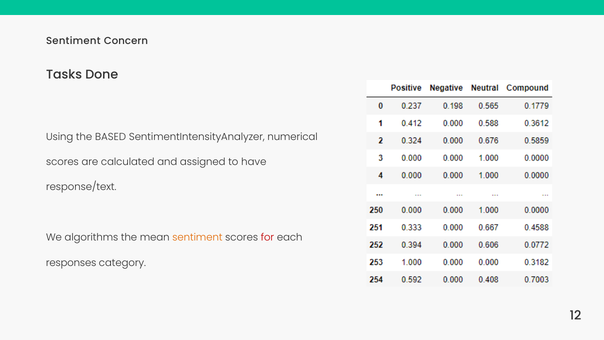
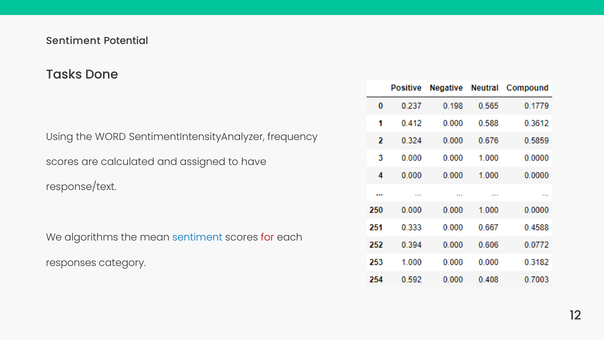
Concern: Concern -> Potential (126, 41)
BASED: BASED -> WORD (111, 137)
numerical: numerical -> frequency (293, 137)
sentiment colour: orange -> blue (197, 237)
